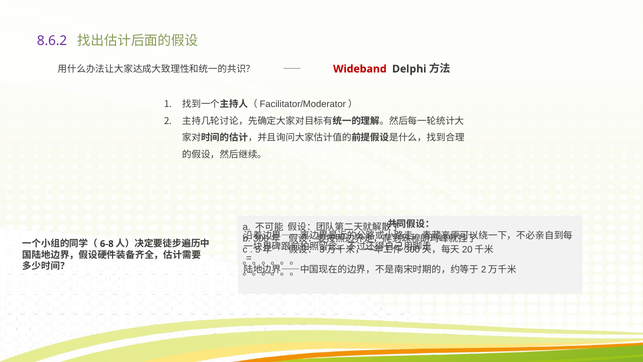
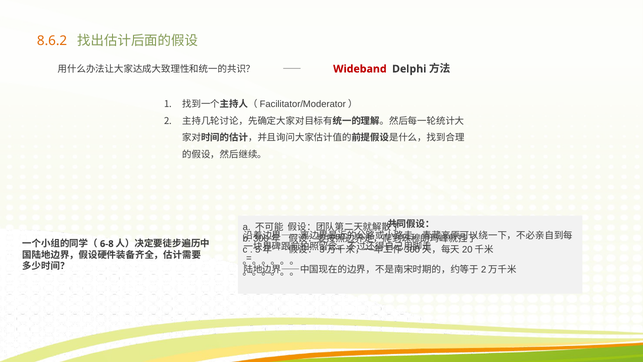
8.6.2 colour: purple -> orange (52, 41)
